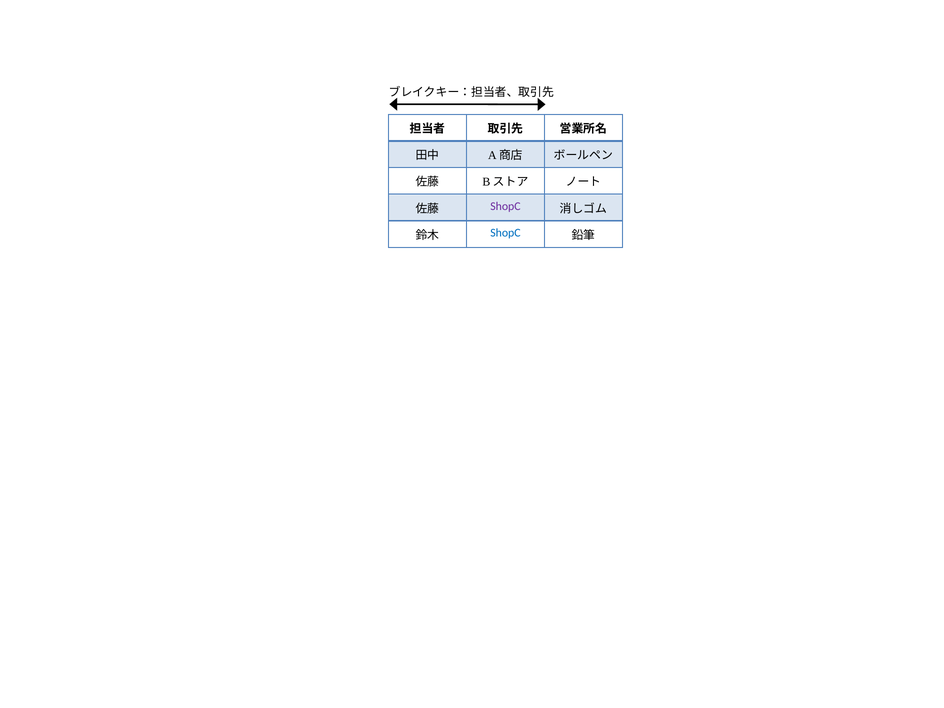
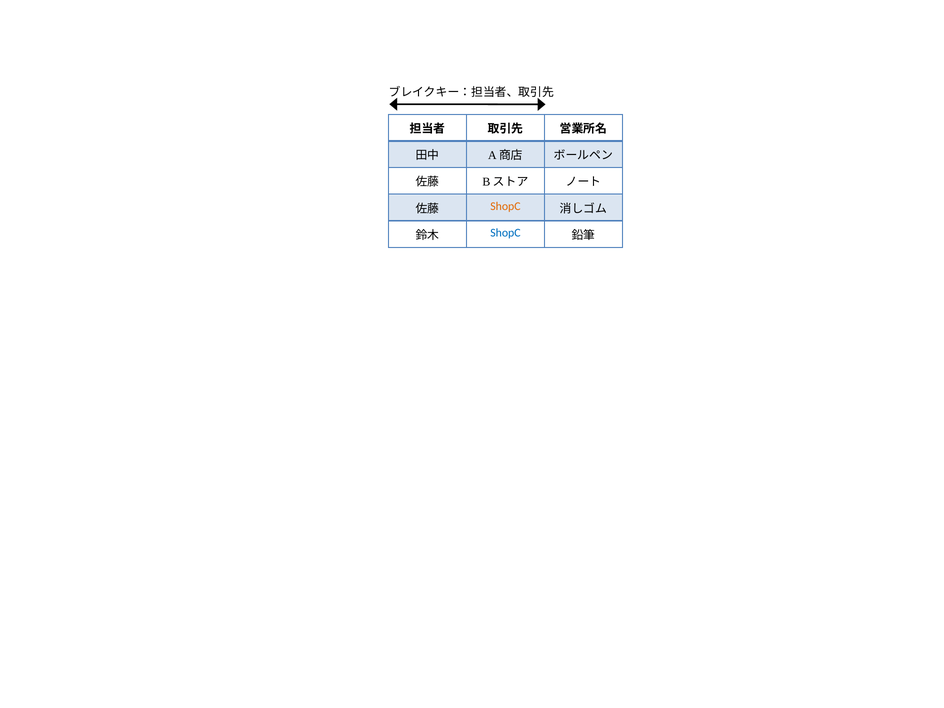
ShopC colour: purple -> orange (505, 206)
